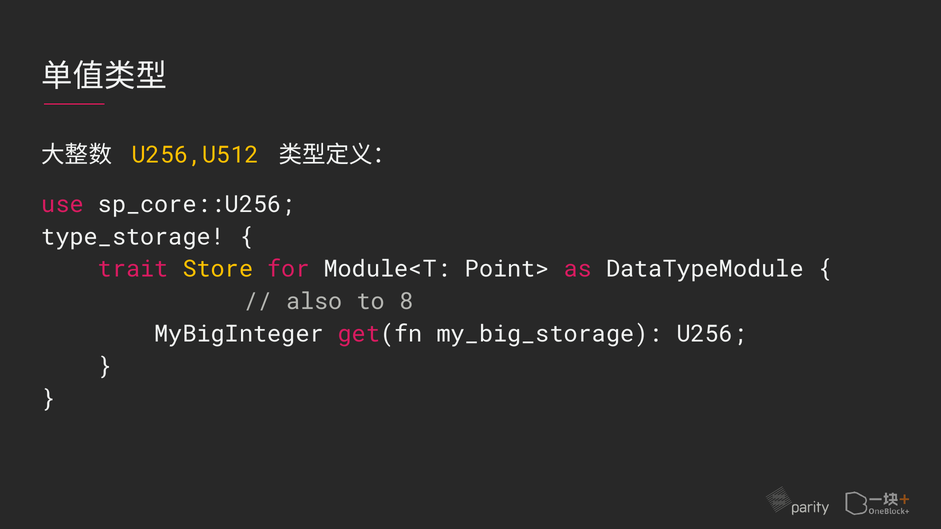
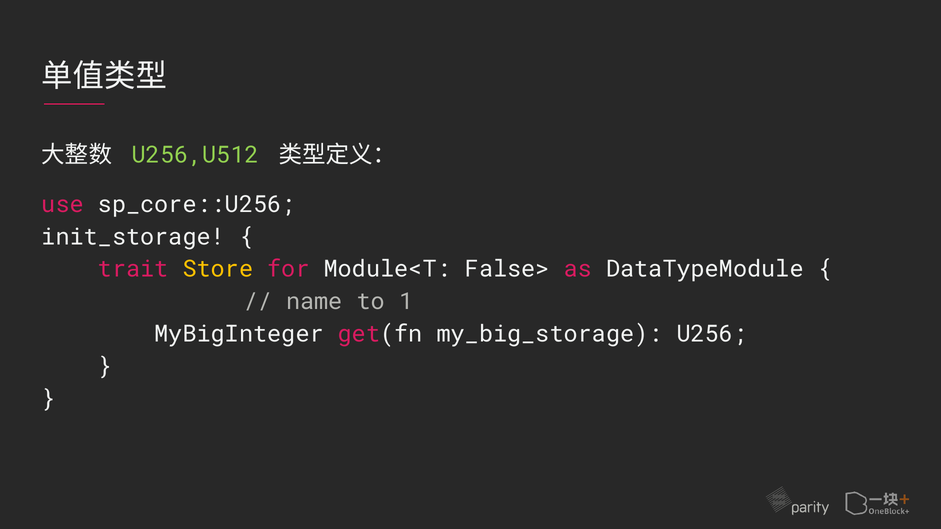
U256,U512 colour: yellow -> light green (195, 155)
type_storage: type_storage -> init_storage (133, 237)
Point>: Point> -> False> (507, 269)
also: also -> name (314, 302)
8: 8 -> 1 (406, 302)
